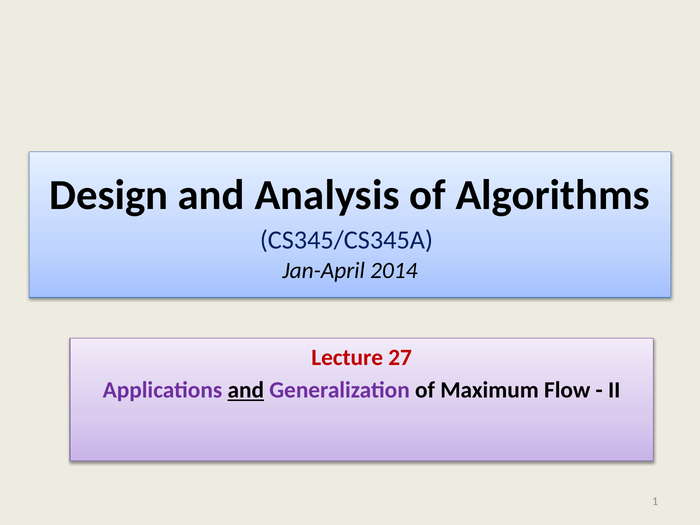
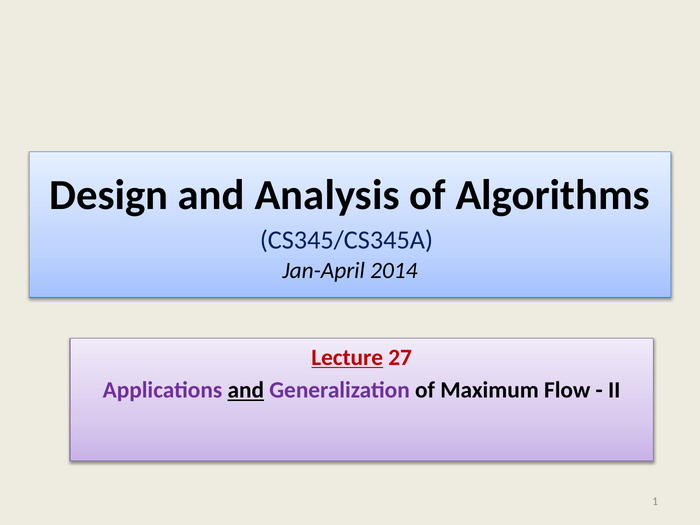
Lecture underline: none -> present (347, 357)
